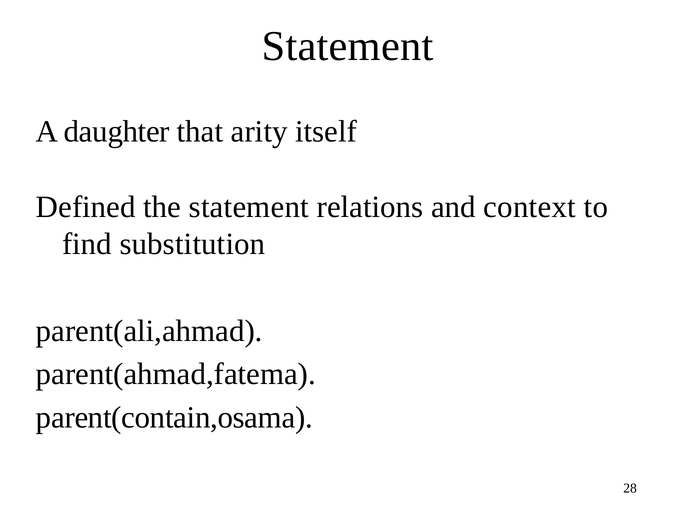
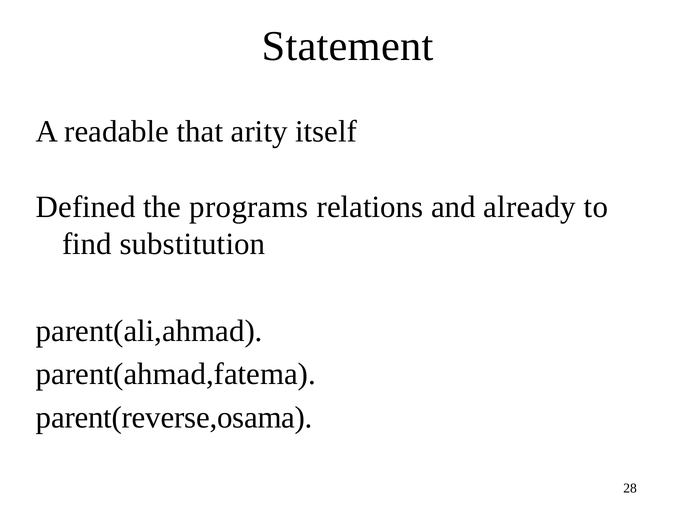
daughter: daughter -> readable (117, 131)
the statement: statement -> programs (249, 207)
context: context -> already (530, 207)
parent(contain,osama: parent(contain,osama -> parent(reverse,osama (174, 418)
